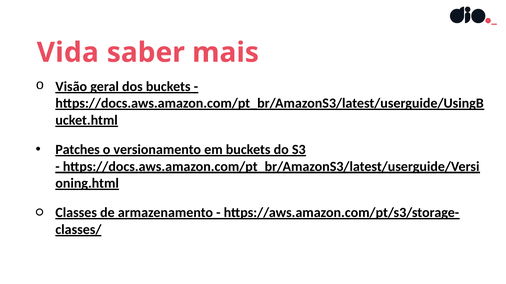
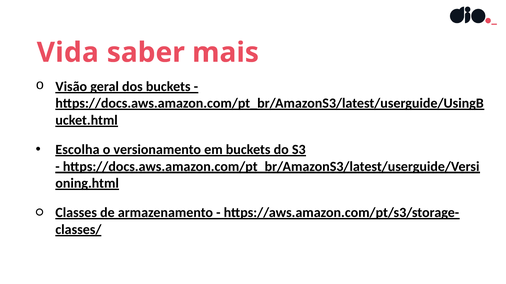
Patches: Patches -> Escolha (77, 150)
